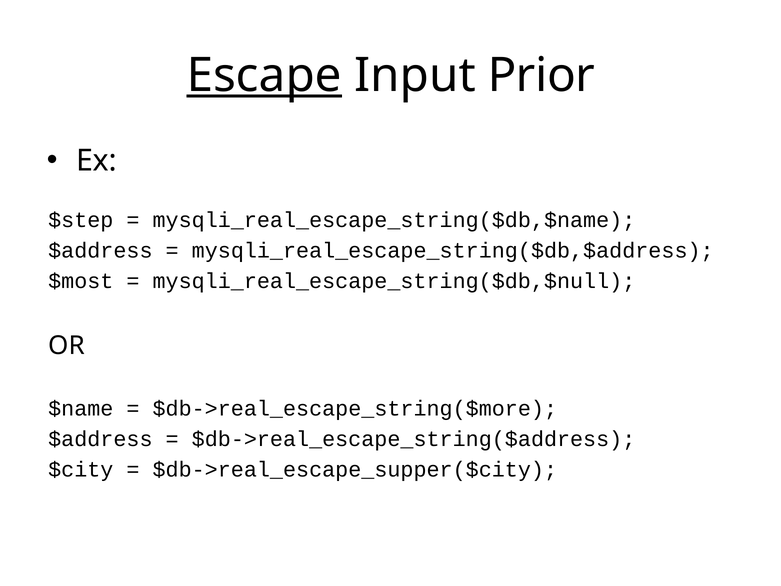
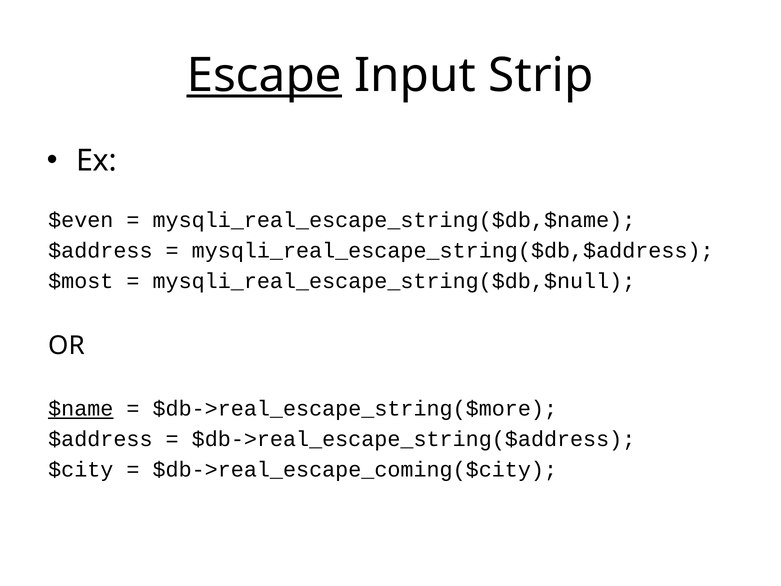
Prior: Prior -> Strip (541, 76)
$step: $step -> $even (81, 220)
$name underline: none -> present (81, 409)
$db->real_escape_supper($city: $db->real_escape_supper($city -> $db->real_escape_coming($city (355, 469)
